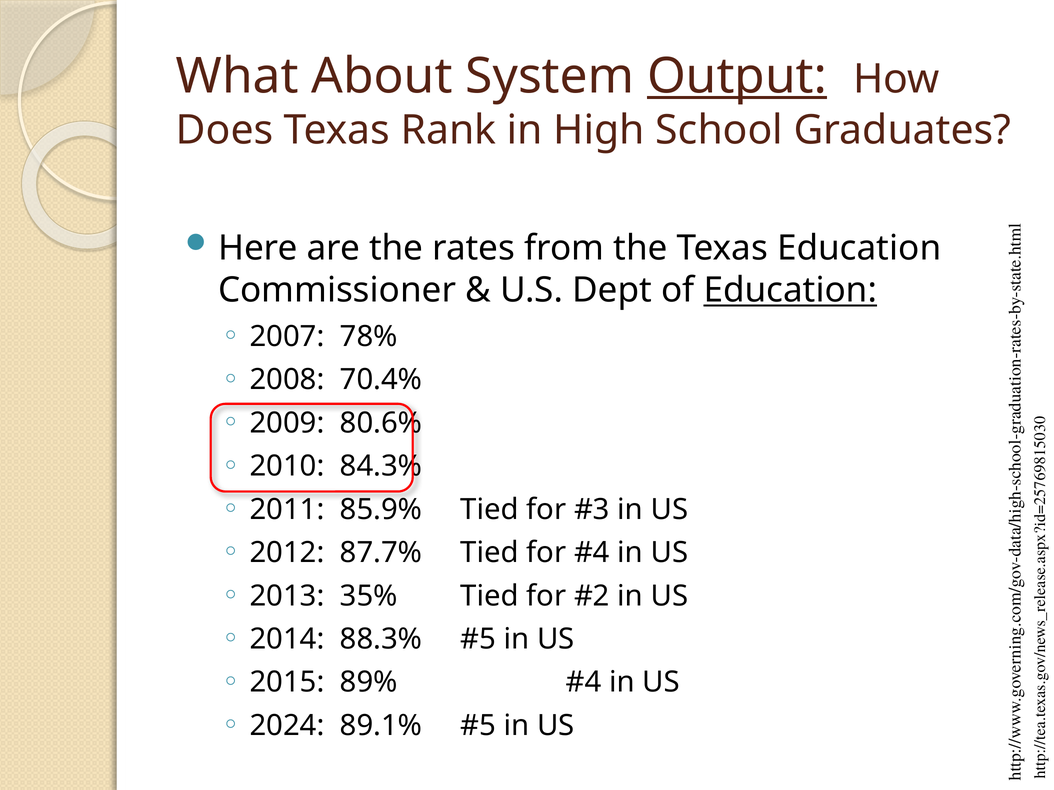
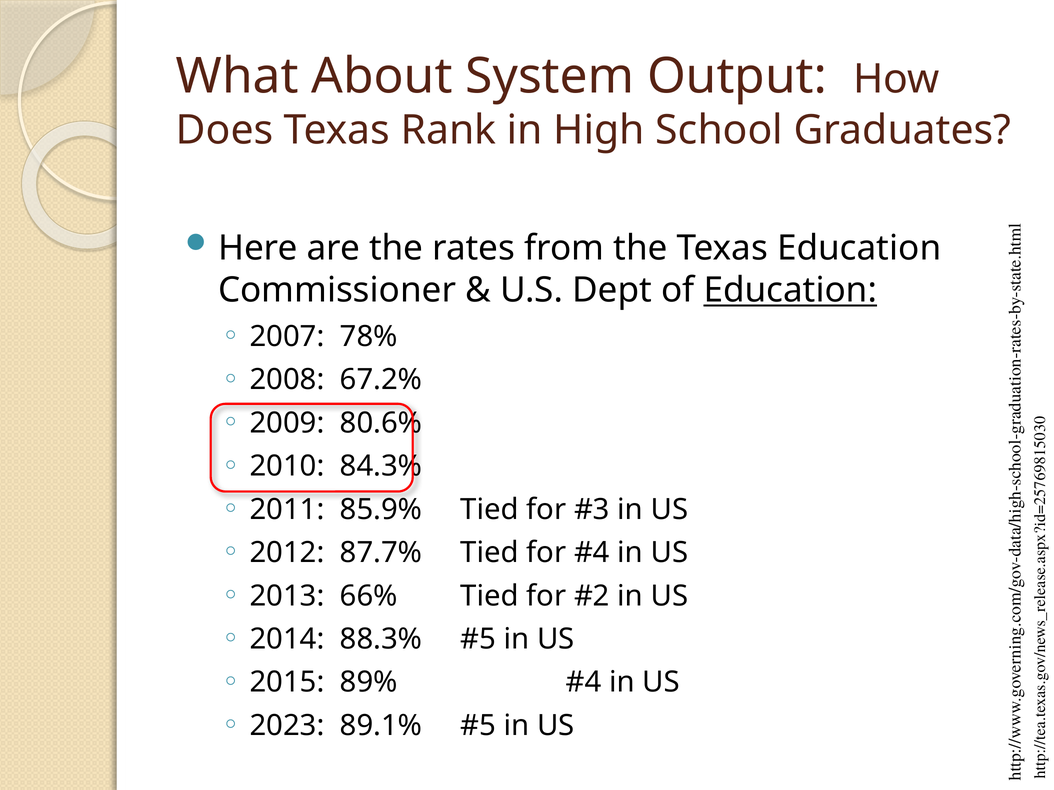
Output underline: present -> none (737, 76)
70.4%: 70.4% -> 67.2% (381, 380)
35%: 35% -> 66% (369, 596)
2024: 2024 -> 2023 (287, 726)
